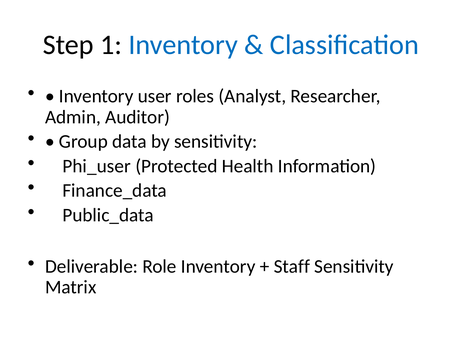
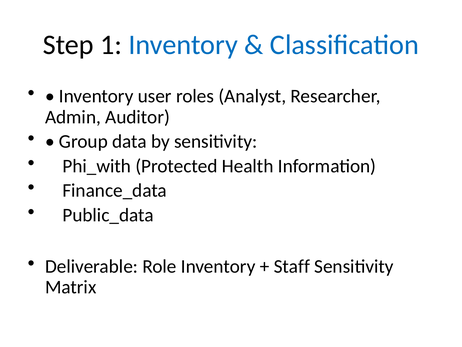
Phi_user: Phi_user -> Phi_with (97, 166)
